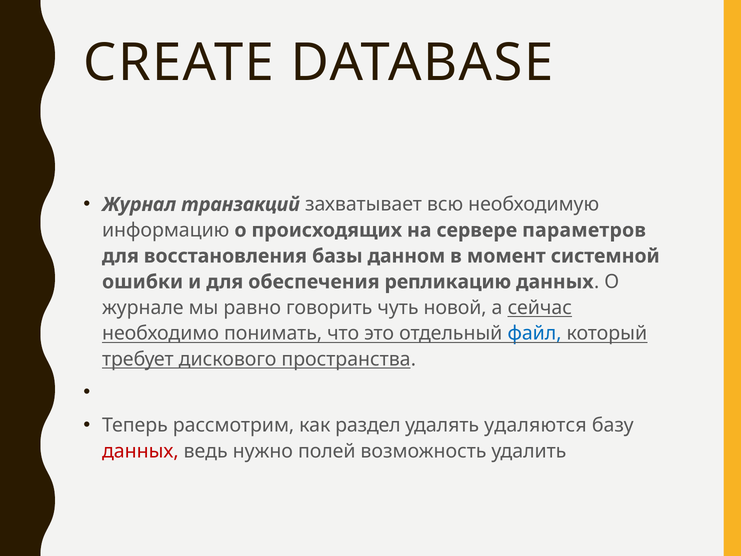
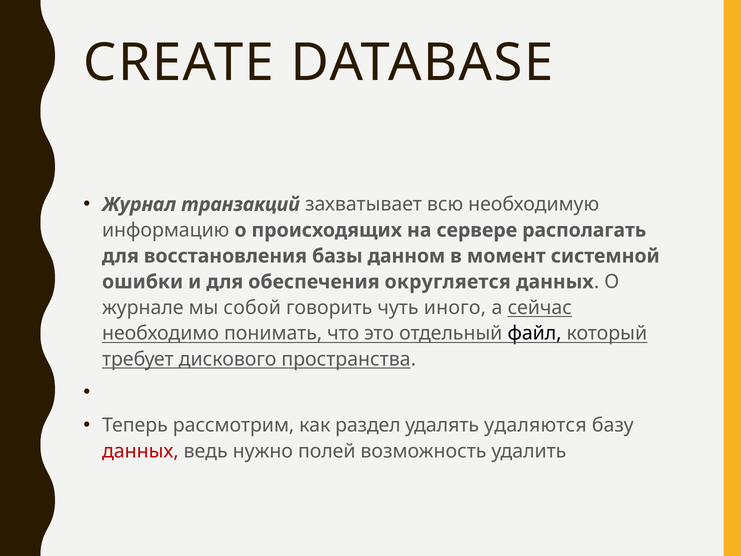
параметров: параметров -> располагать (584, 230)
репликацию: репликацию -> округляется (448, 282)
равно: равно -> собой (252, 308)
новой: новой -> иного (455, 308)
файл colour: blue -> black (535, 333)
